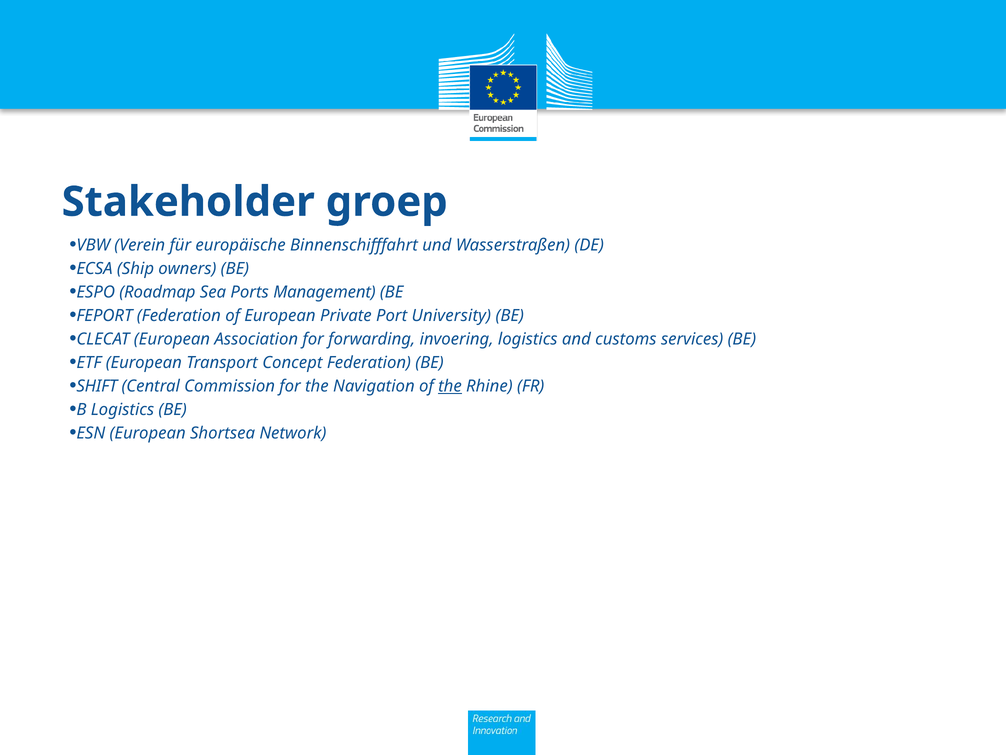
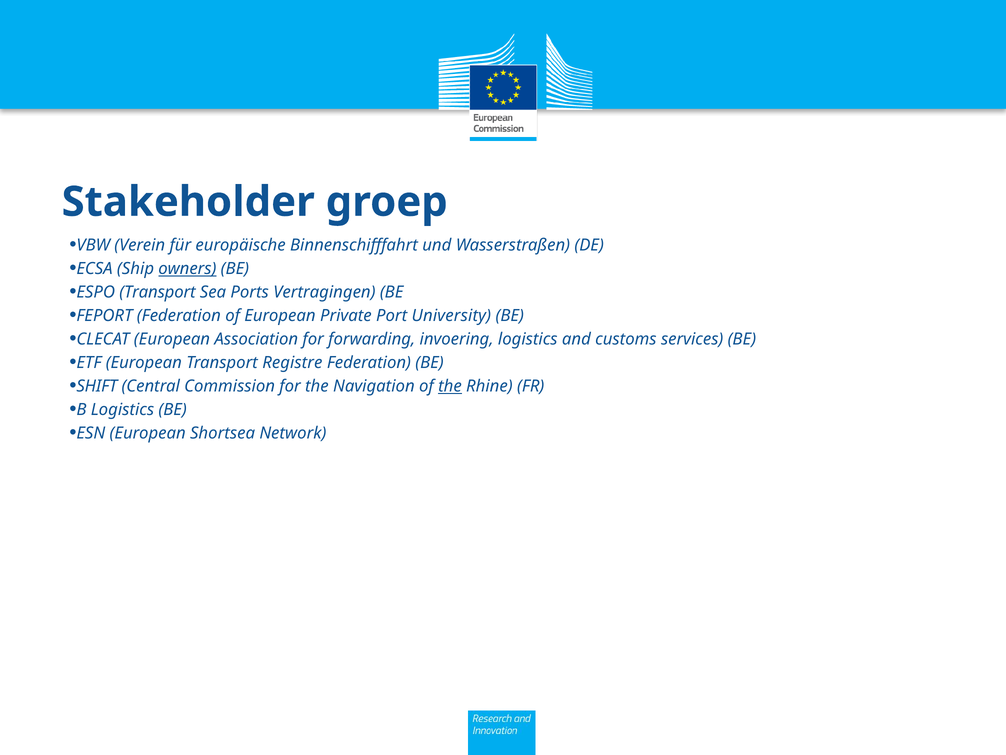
owners underline: none -> present (187, 268)
ESPO Roadmap: Roadmap -> Transport (157, 292)
Management: Management -> Vertragingen (324, 292)
Concept: Concept -> Registre (292, 362)
